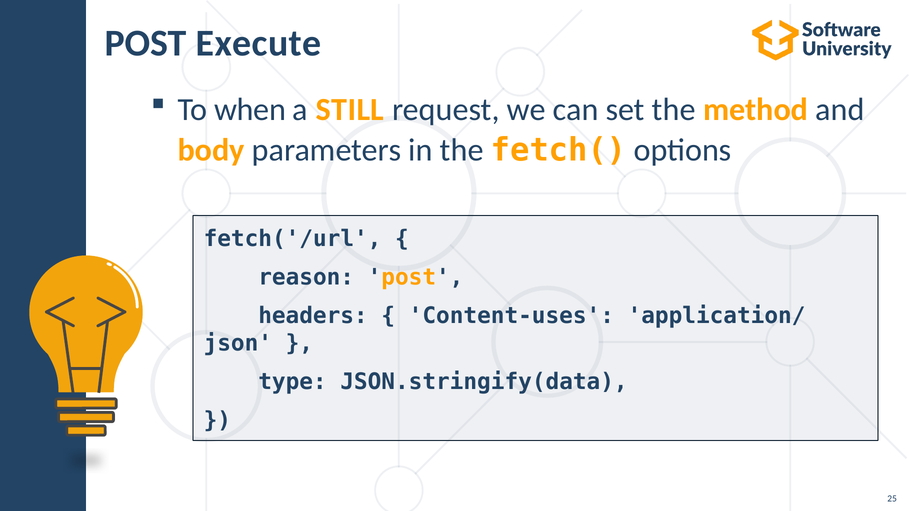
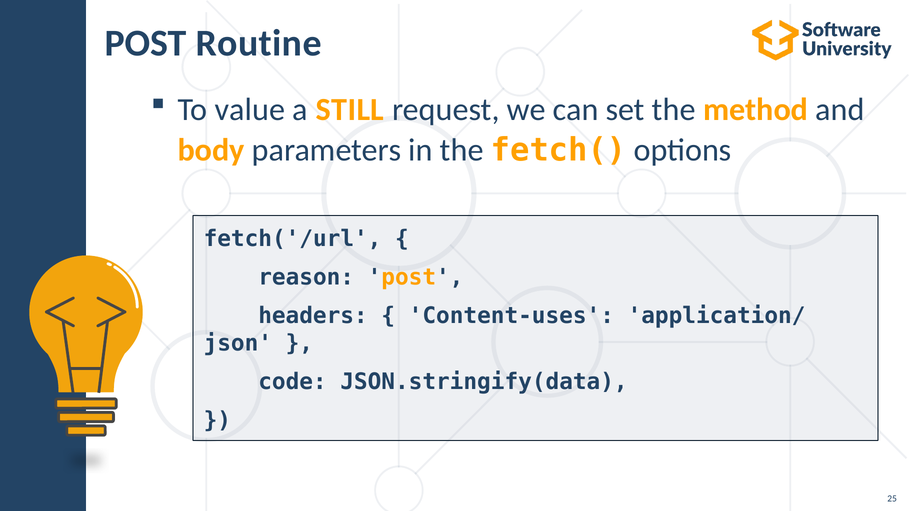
Execute: Execute -> Routine (259, 43)
when: when -> value (250, 110)
type: type -> code (292, 382)
